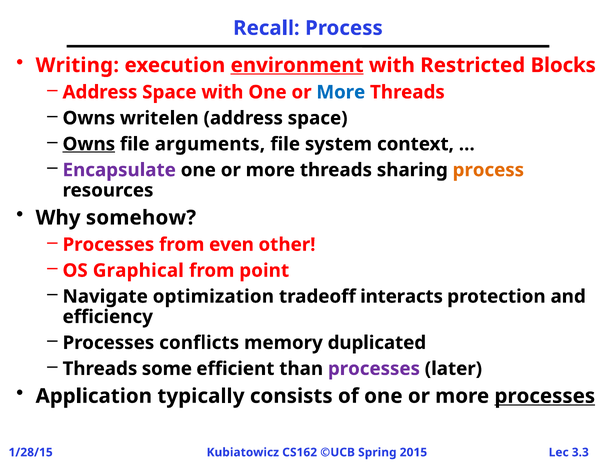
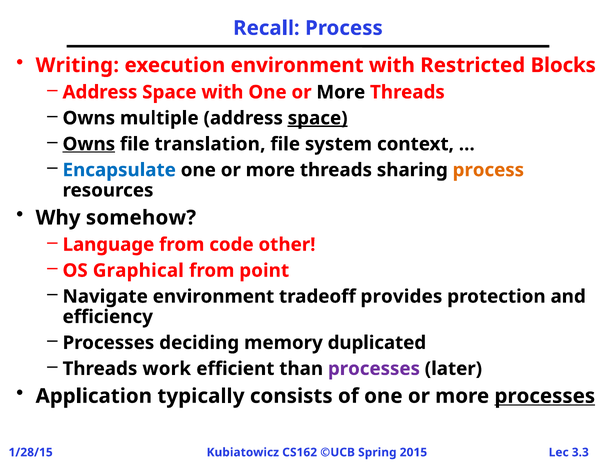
environment underline: present -> none (297, 65)
More colour: blue -> black (341, 92)
writelen: writelen -> multiple (159, 118)
space underline: none -> present (318, 118)
arguments: arguments -> translation (210, 144)
Encapsulate colour: purple -> blue (119, 170)
Processes: Processes -> Language (108, 245)
even: even -> code (231, 245)
Navigate optimization: optimization -> environment (213, 297)
interacts: interacts -> provides (401, 297)
conflicts: conflicts -> deciding (199, 343)
some: some -> work (167, 369)
